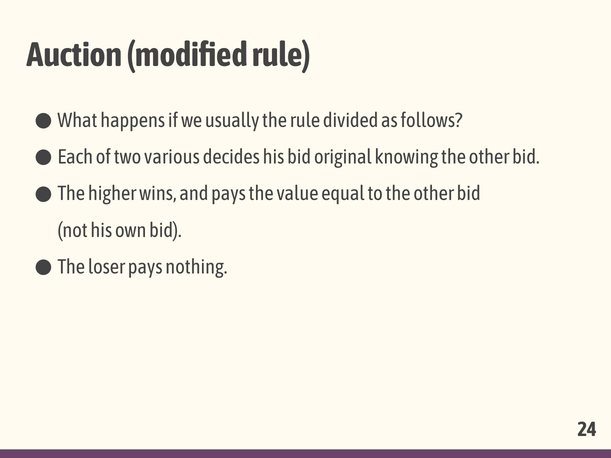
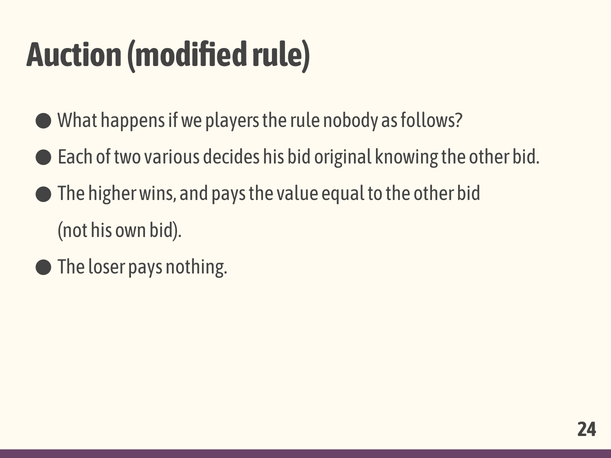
usually: usually -> players (232, 120)
divided: divided -> nobody (351, 120)
